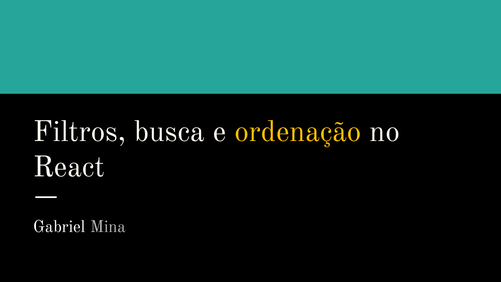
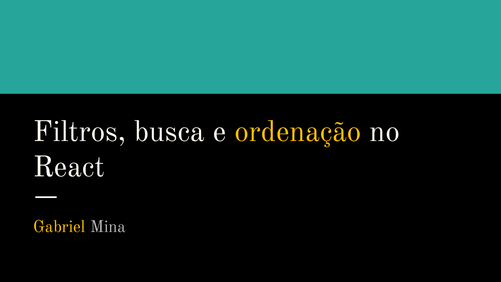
Gabriel colour: white -> yellow (59, 227)
